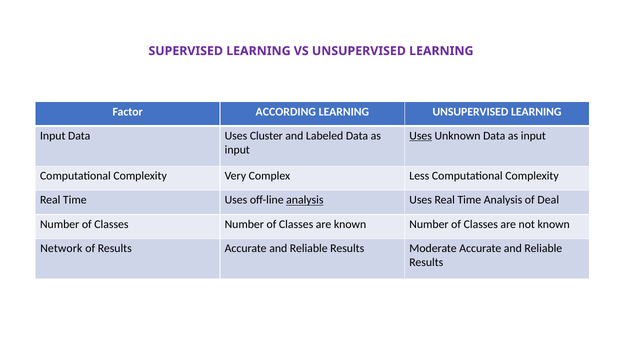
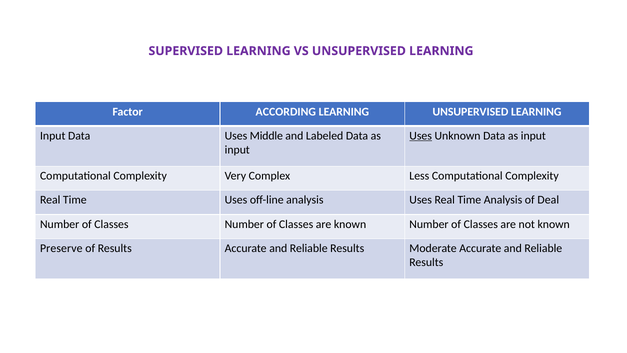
Cluster: Cluster -> Middle (266, 136)
analysis underline: present -> none (305, 200)
Network: Network -> Preserve (61, 248)
